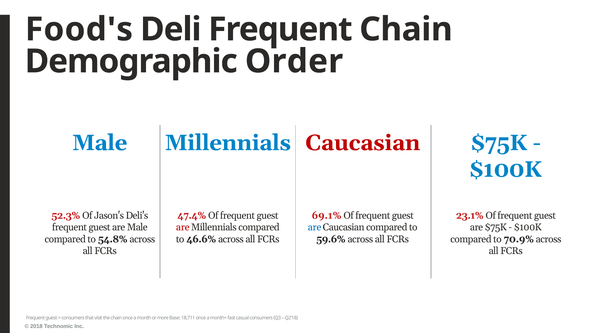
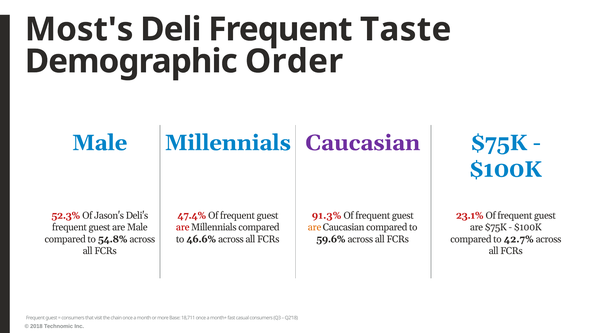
Food's: Food's -> Most's (79, 29)
Frequent Chain: Chain -> Taste (406, 29)
Caucasian colour: red -> purple (363, 143)
69.1%: 69.1% -> 91.3% (327, 215)
are colour: blue -> orange (315, 227)
70.9%: 70.9% -> 42.7% (519, 239)
